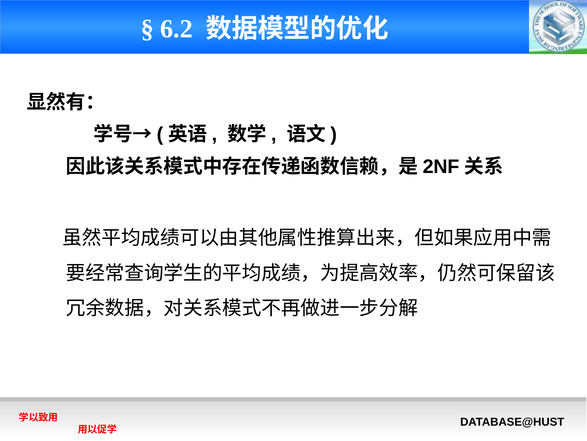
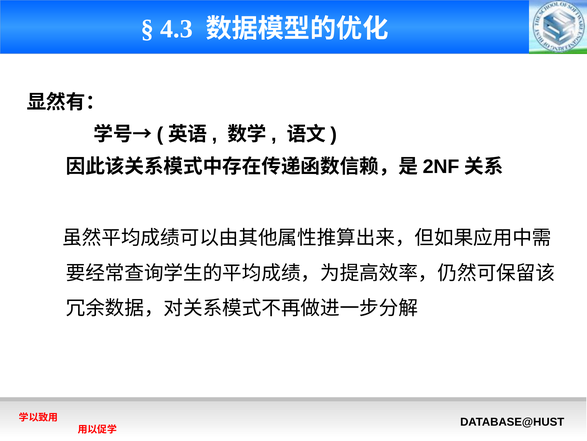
6.2: 6.2 -> 4.3 (177, 29)
